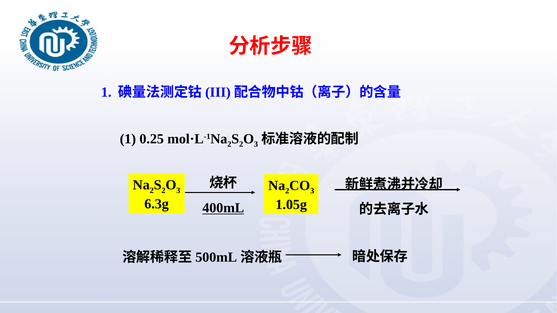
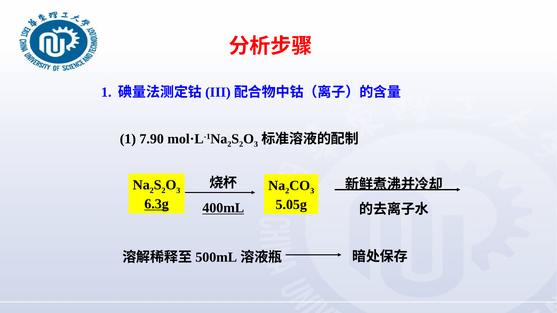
0.25: 0.25 -> 7.90 (152, 139)
6.3g underline: none -> present (157, 204)
1.05g: 1.05g -> 5.05g (291, 205)
